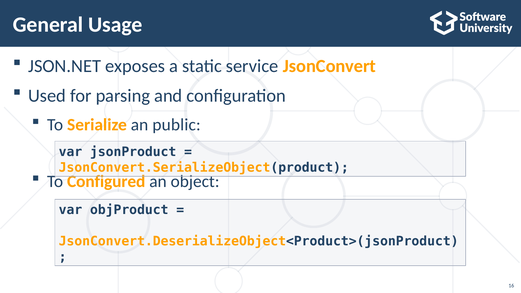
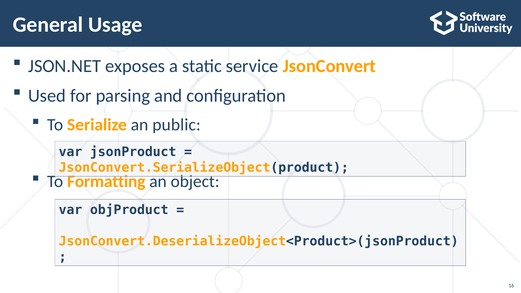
Configured: Configured -> Formatting (106, 182)
